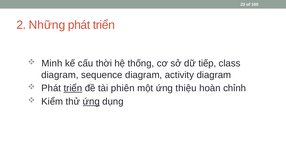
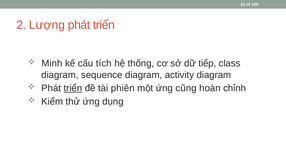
Những: Những -> Lượng (47, 25)
thời: thời -> tích (104, 63)
thiệu: thiệu -> cũng (186, 88)
ứng underline: present -> none (91, 102)
